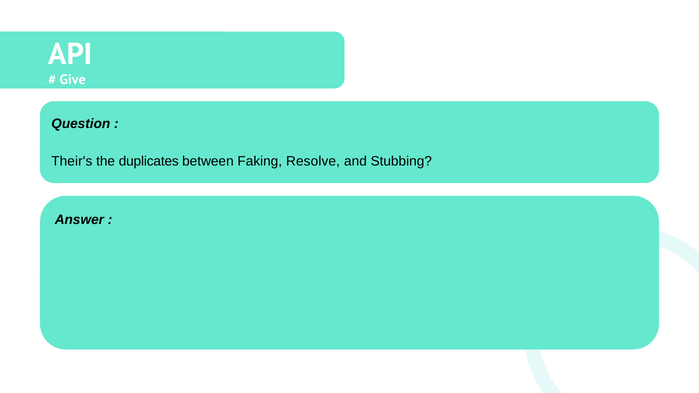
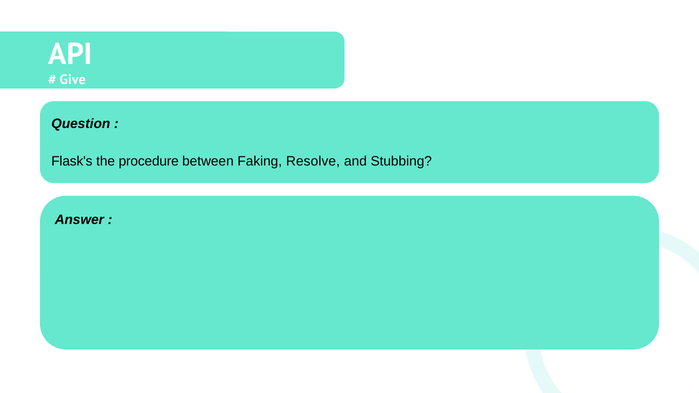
Their's: Their's -> Flask's (72, 162)
duplicates: duplicates -> procedure (149, 162)
